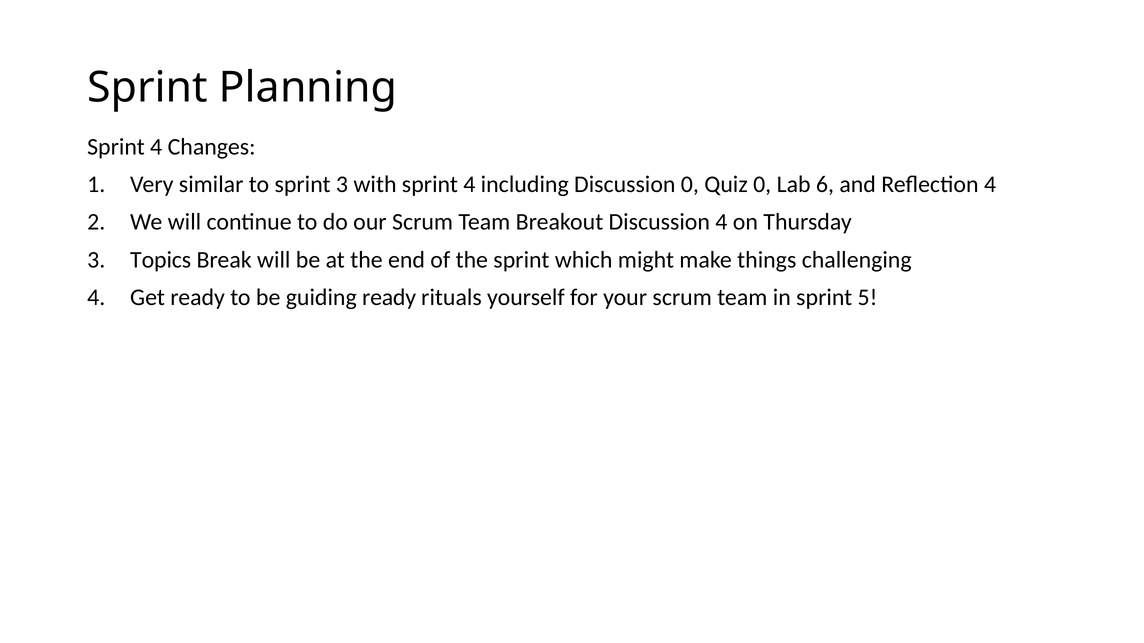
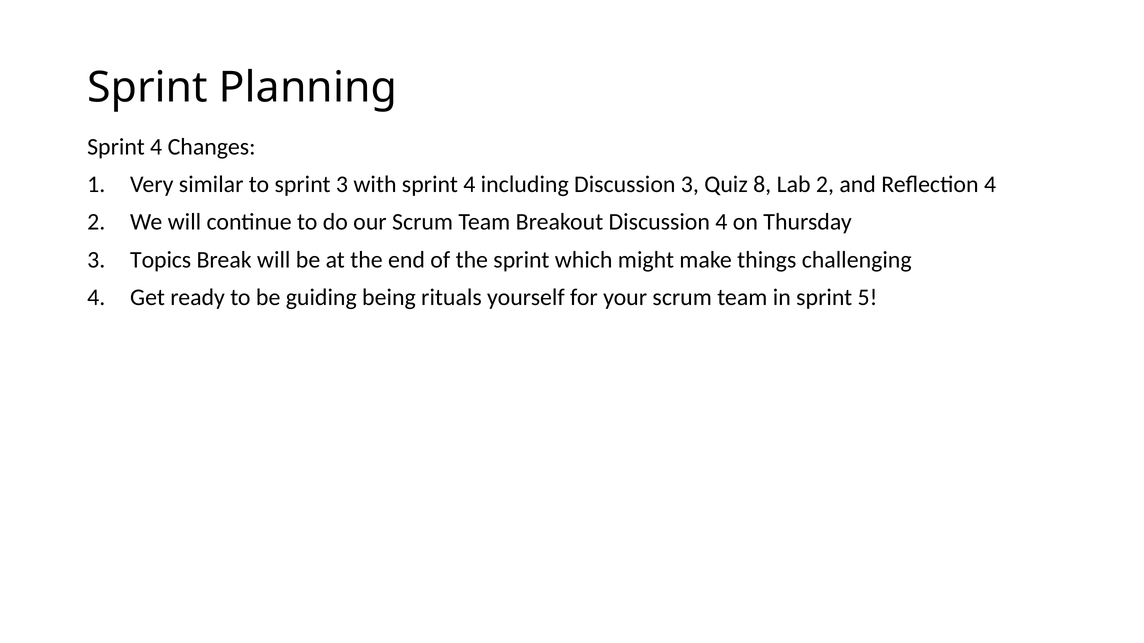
Discussion 0: 0 -> 3 (690, 185)
Quiz 0: 0 -> 8 (762, 185)
Lab 6: 6 -> 2 (825, 185)
guiding ready: ready -> being (389, 298)
